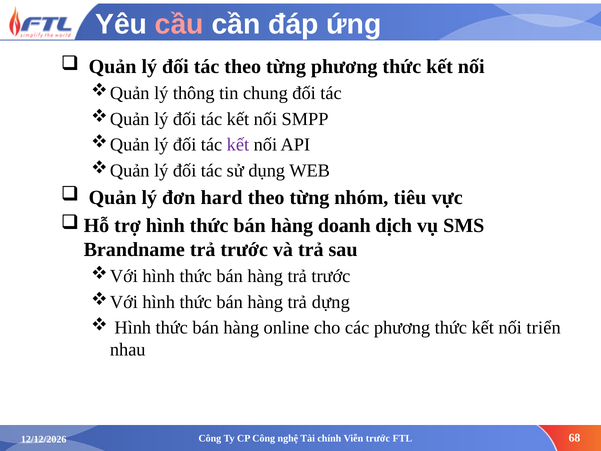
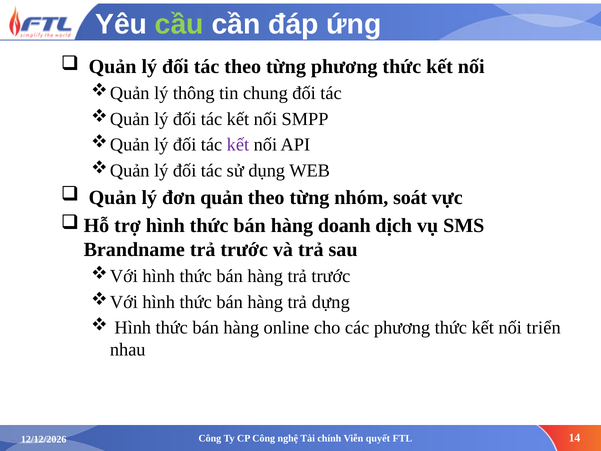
cầu colour: pink -> light green (179, 25)
đơn hard: hard -> quản (222, 198)
tiêu: tiêu -> soát (410, 198)
Viễn trước: trước -> quyết (378, 438)
68: 68 -> 14 (575, 438)
